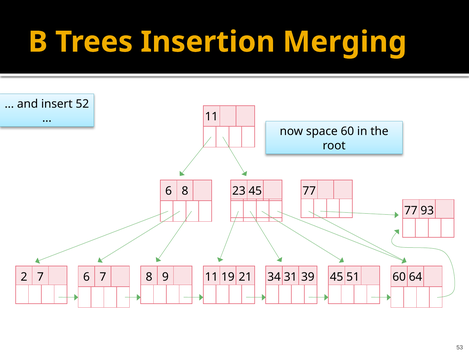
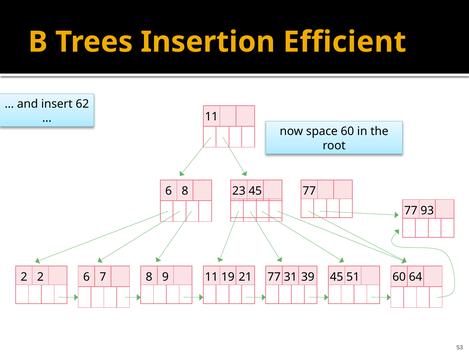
Merging: Merging -> Efficient (345, 42)
52: 52 -> 62 (82, 104)
2 7: 7 -> 2 (40, 277)
21 34: 34 -> 77 (274, 277)
